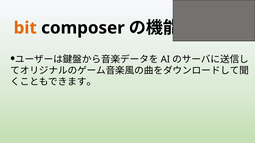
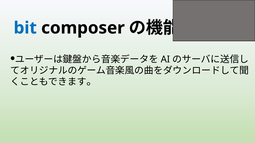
bit colour: orange -> blue (25, 28)
